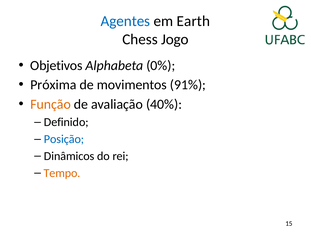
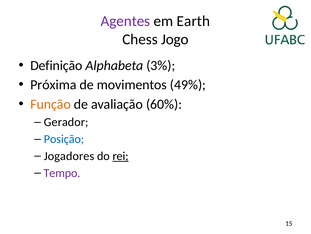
Agentes colour: blue -> purple (125, 21)
Objetivos: Objetivos -> Definição (56, 65)
0%: 0% -> 3% (161, 65)
91%: 91% -> 49% (188, 85)
40%: 40% -> 60% (164, 104)
Definido: Definido -> Gerador (66, 122)
Dinâmicos: Dinâmicos -> Jogadores (69, 156)
rei underline: none -> present (121, 156)
Tempo colour: orange -> purple (62, 173)
